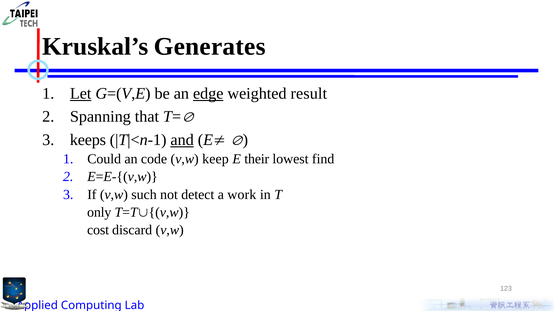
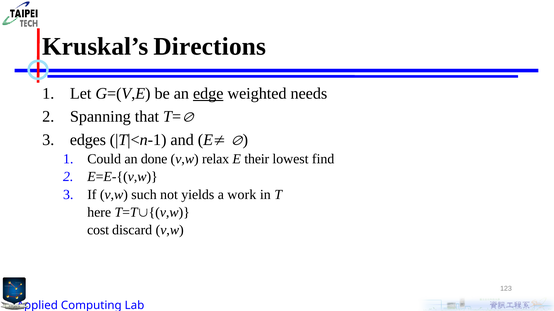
Generates: Generates -> Directions (210, 47)
Let underline: present -> none (81, 94)
result: result -> needs (309, 94)
keeps: keeps -> edges (88, 140)
and underline: present -> none (182, 140)
code: code -> done (154, 159)
keep: keep -> relax (216, 159)
detect: detect -> yields (198, 195)
only: only -> here (99, 213)
